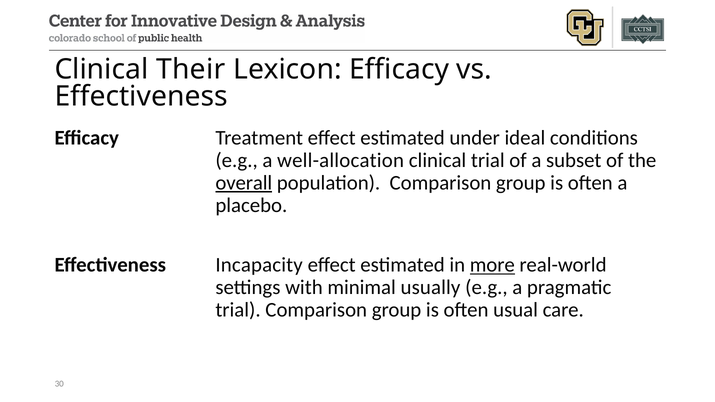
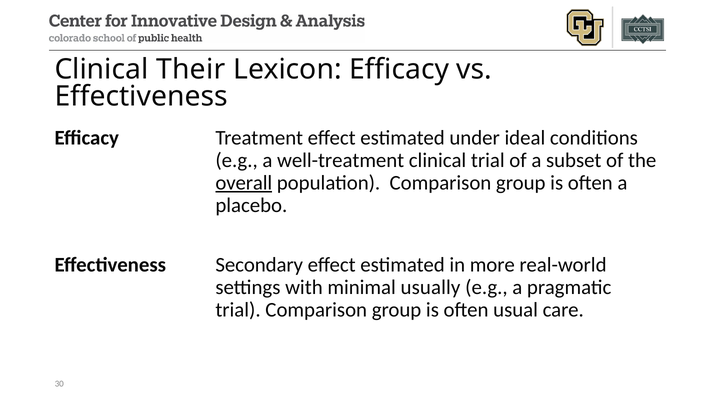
well-allocation: well-allocation -> well-treatment (341, 160)
Incapacity: Incapacity -> Secondary (259, 265)
more underline: present -> none (492, 265)
